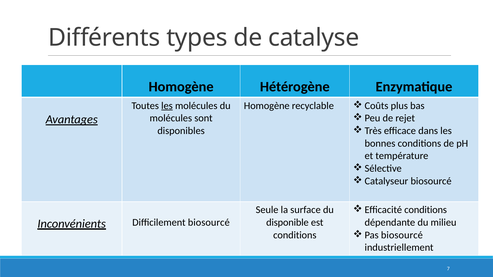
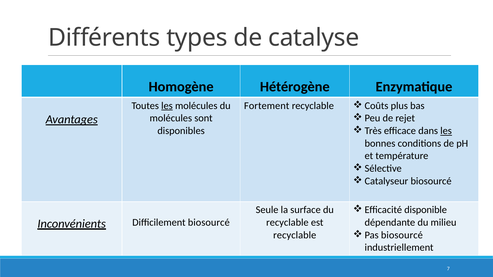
Homogène: Homogène -> Fortement (267, 106)
les underline: none -> present (446, 131)
conditions: conditions -> disponible (426, 210)
disponible: disponible -> recyclable (287, 223)
conditions: conditions -> recyclable (295, 235)
